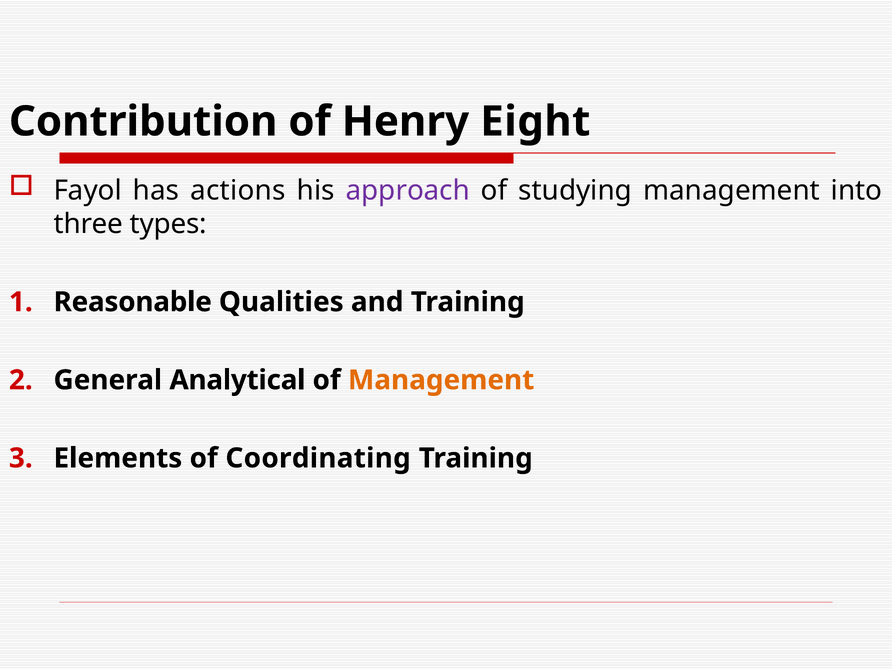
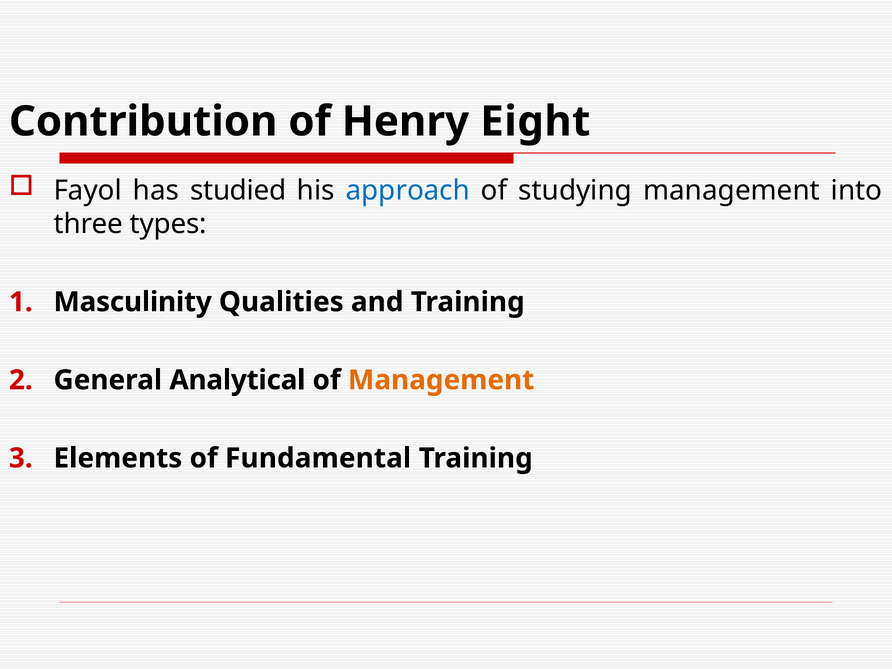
actions: actions -> studied (238, 190)
approach colour: purple -> blue (408, 190)
Reasonable: Reasonable -> Masculinity (133, 302)
Coordinating: Coordinating -> Fundamental (318, 458)
